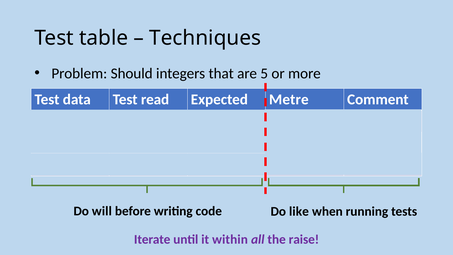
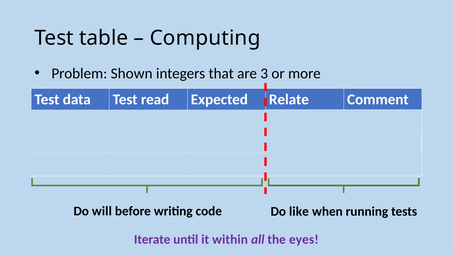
Techniques: Techniques -> Computing (205, 38)
Should: Should -> Shown (132, 73)
are 5: 5 -> 3 (264, 73)
Metre: Metre -> Relate (289, 100)
raise: raise -> eyes (304, 239)
